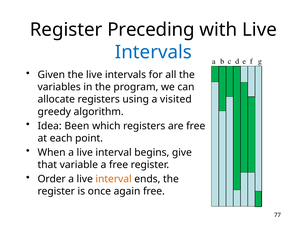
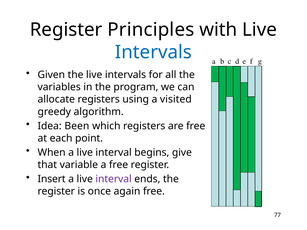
Preceding: Preceding -> Principles (151, 30)
Order: Order -> Insert (52, 179)
interval colour: orange -> purple (114, 179)
